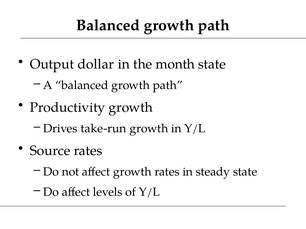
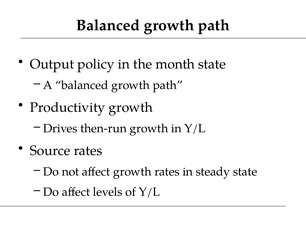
dollar: dollar -> policy (96, 64)
take-run: take-run -> then-run (104, 129)
